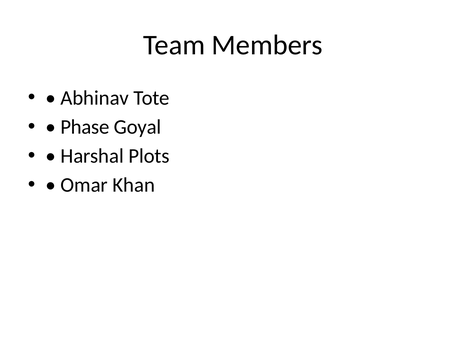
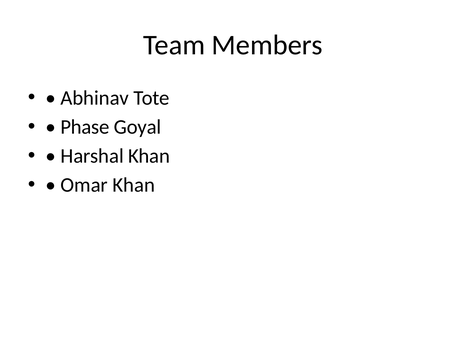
Harshal Plots: Plots -> Khan (149, 156)
